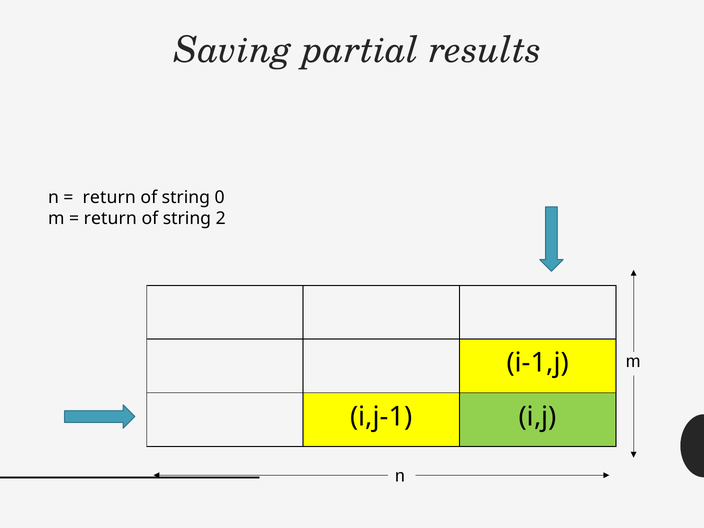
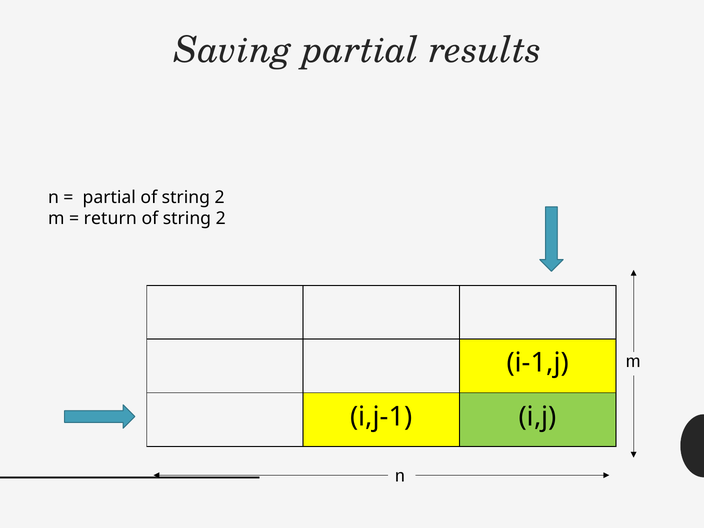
return: return -> partial (109, 197)
0: 0 -> 2 (220, 197)
